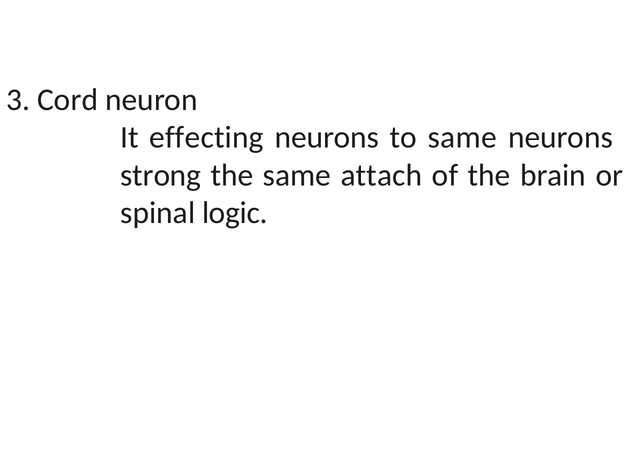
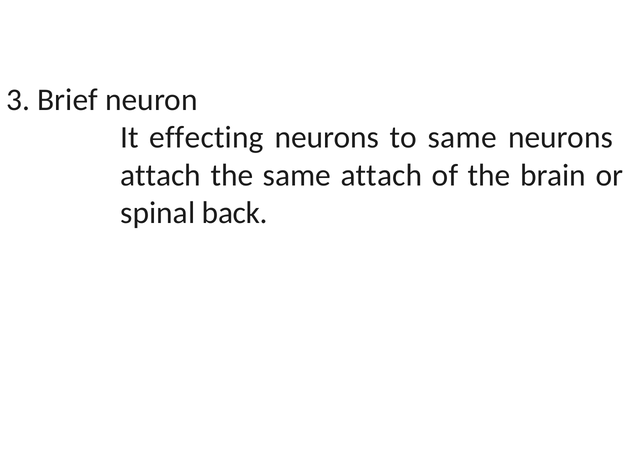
Cord: Cord -> Brief (68, 100)
strong: strong -> attach (161, 175)
logic: logic -> back (235, 213)
